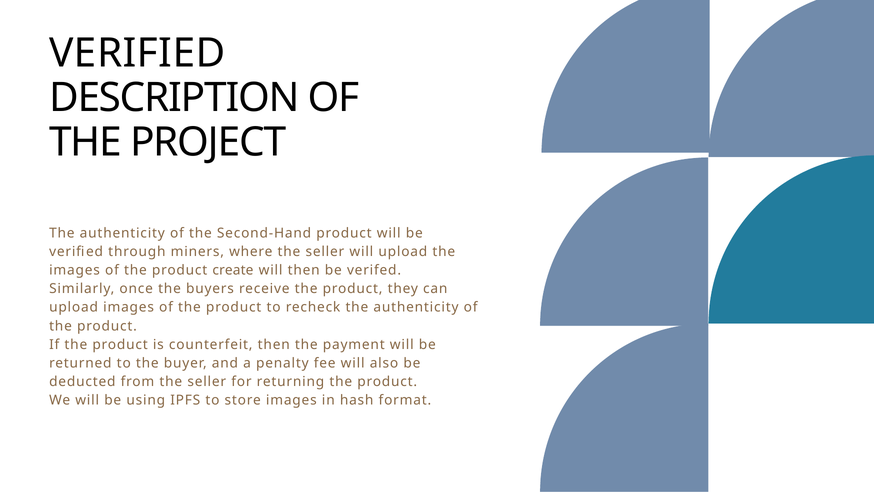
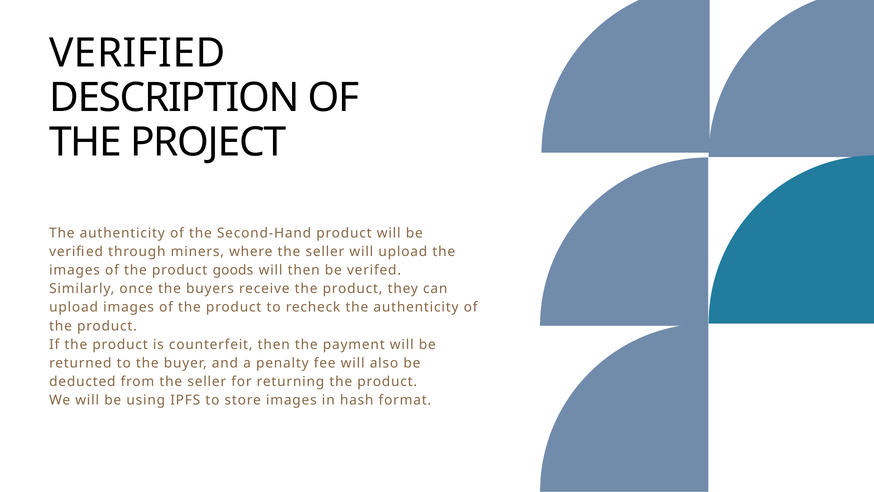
create: create -> goods (233, 270)
